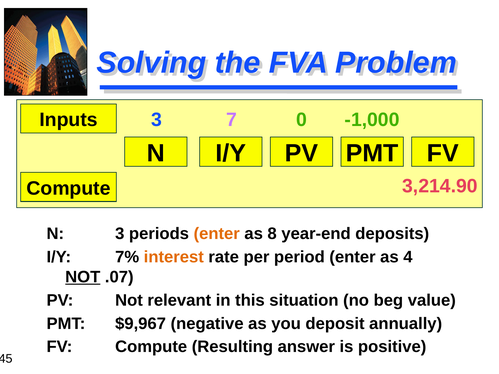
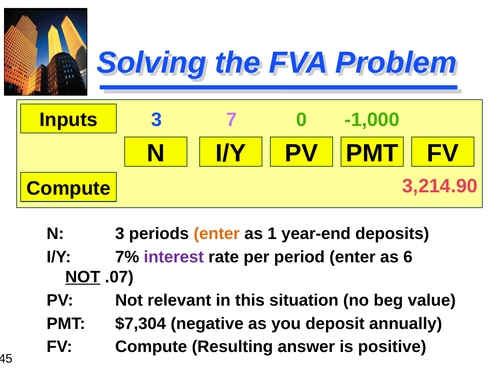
8: 8 -> 1 (272, 234)
interest colour: orange -> purple (174, 257)
4: 4 -> 6 (408, 257)
$9,967: $9,967 -> $7,304 (141, 324)
